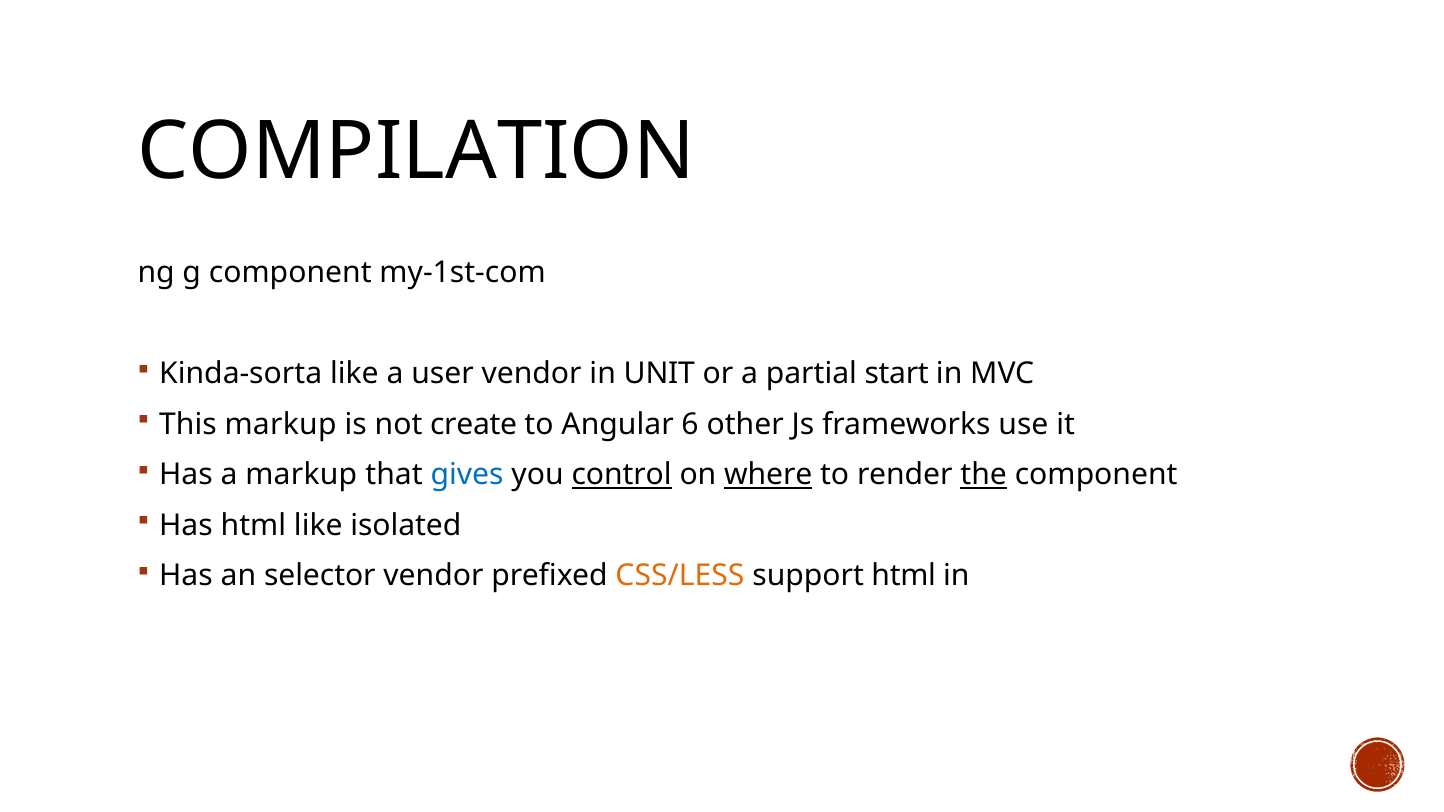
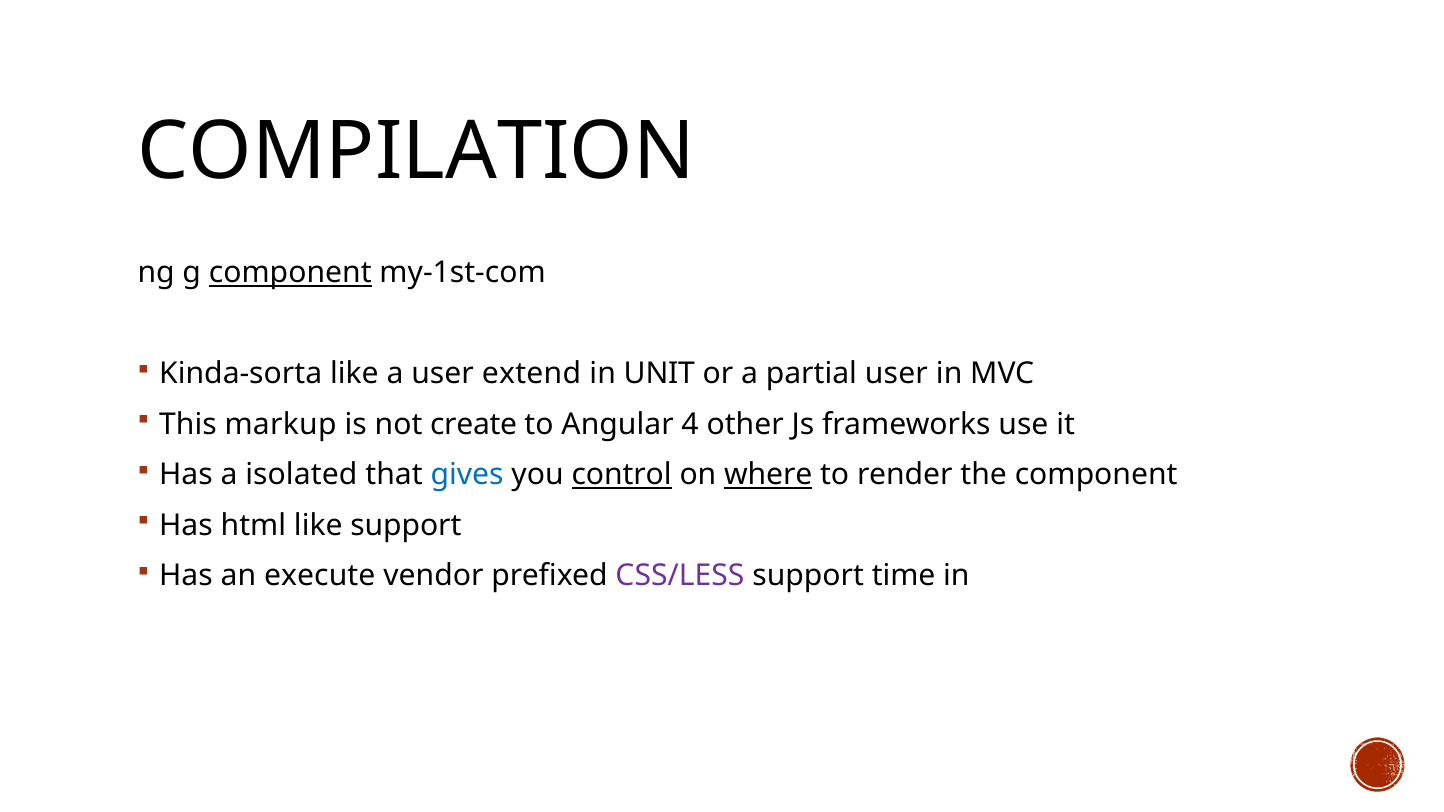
component underline: none -> present (290, 273)
user vendor: vendor -> extend (531, 374)
partial start: start -> user (896, 374)
6: 6 -> 4 (690, 424)
a markup: markup -> isolated (301, 475)
the underline: present -> none (984, 475)
like isolated: isolated -> support (406, 525)
selector: selector -> execute (320, 576)
CSS/LESS colour: orange -> purple (680, 576)
support html: html -> time (904, 576)
